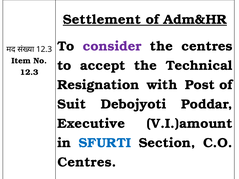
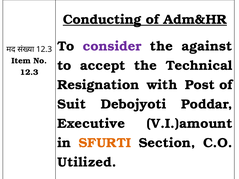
Settlement: Settlement -> Conducting (102, 20)
the centres: centres -> against (207, 46)
SFURTI colour: blue -> orange (105, 143)
Centres: Centres -> Utilized (87, 162)
